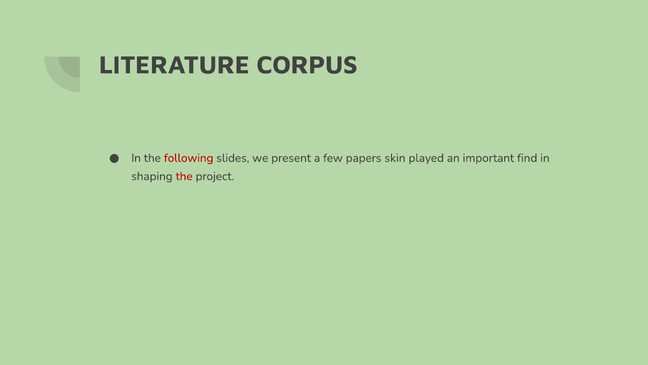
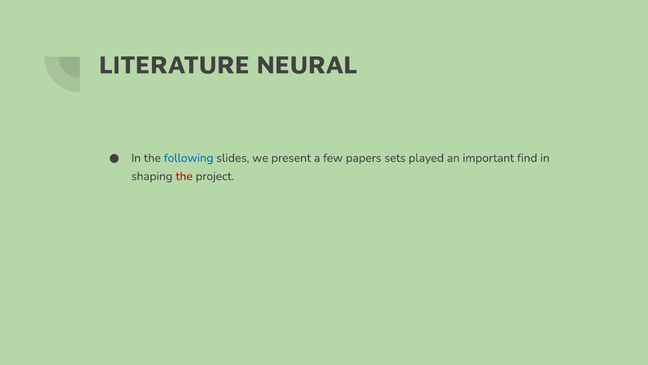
CORPUS: CORPUS -> NEURAL (307, 65)
following colour: red -> blue (189, 158)
skin: skin -> sets (395, 158)
